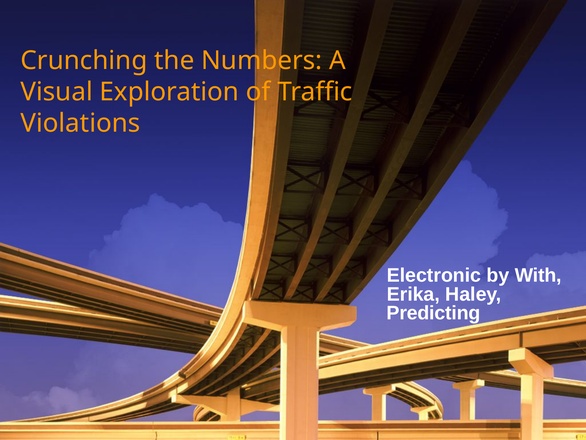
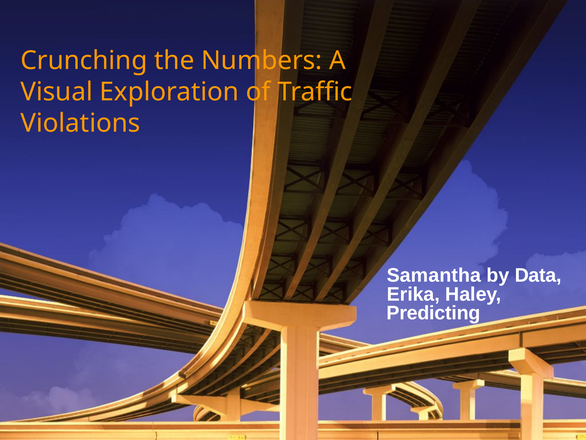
Electronic: Electronic -> Samantha (434, 275)
With: With -> Data (538, 275)
